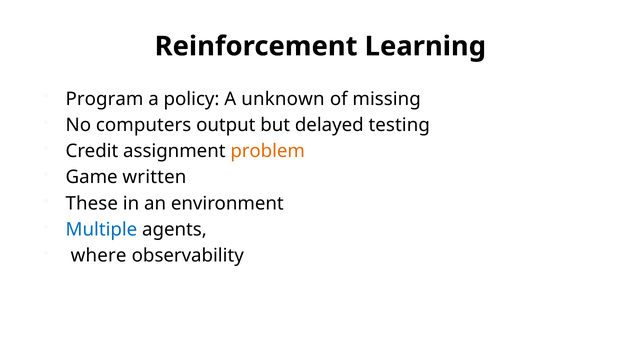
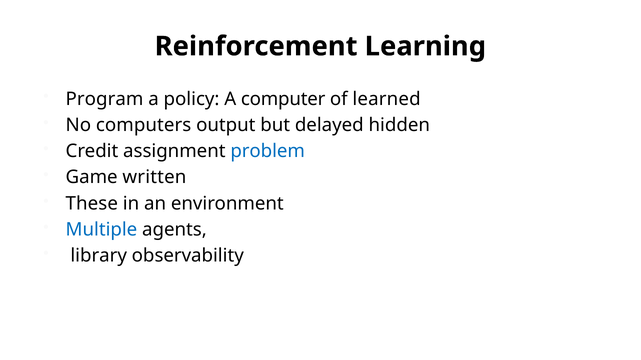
unknown: unknown -> computer (283, 99)
missing: missing -> learned (387, 99)
testing: testing -> hidden (399, 125)
problem colour: orange -> blue (268, 151)
where: where -> library (99, 256)
